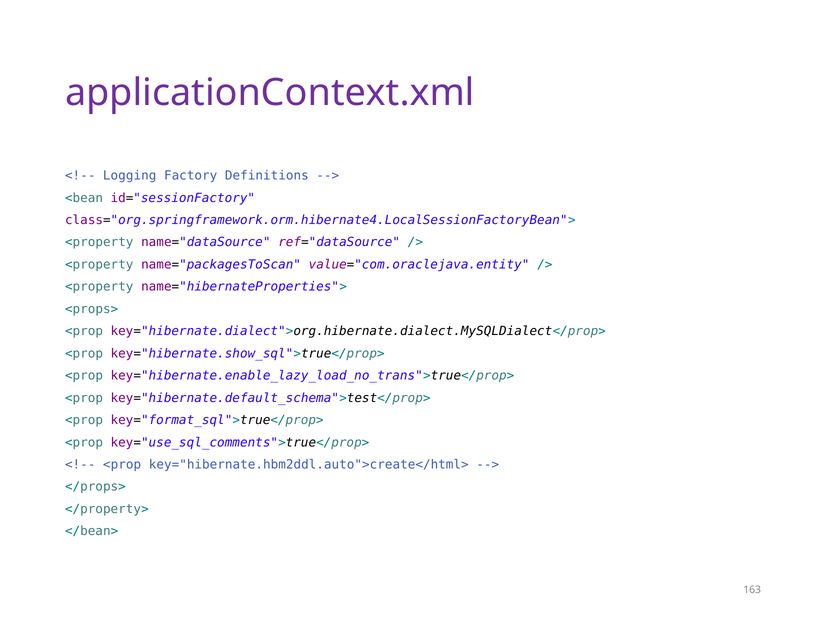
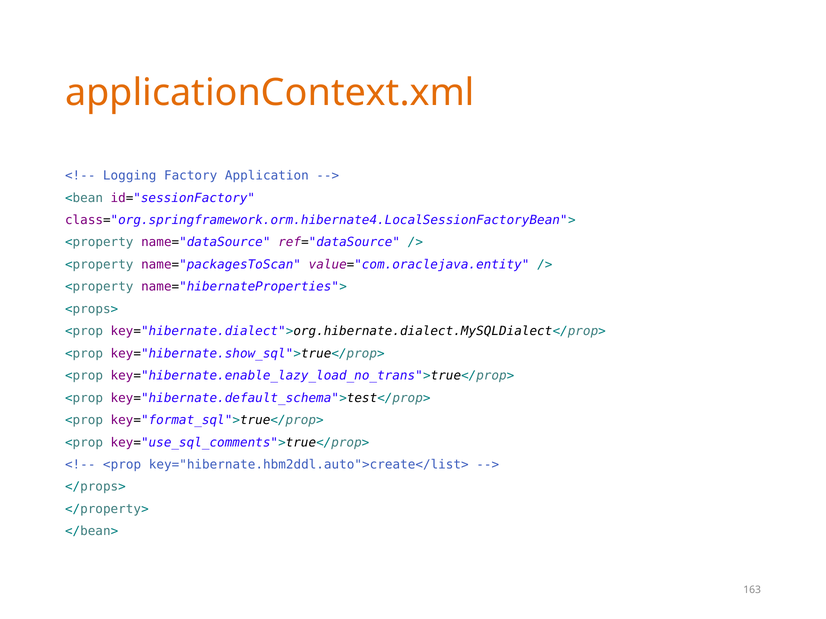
applicationContext.xml colour: purple -> orange (270, 93)
Definitions: Definitions -> Application (267, 176)
key="hibernate.hbm2ddl.auto">create</html>: key="hibernate.hbm2ddl.auto">create</html> -> key="hibernate.hbm2ddl.auto">create</list> (309, 465)
